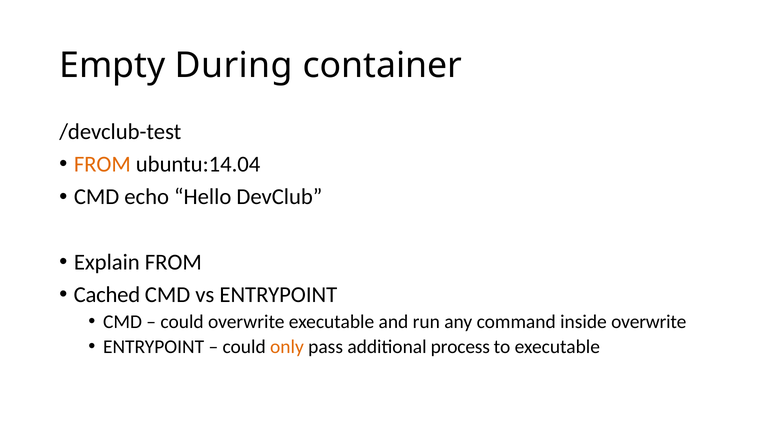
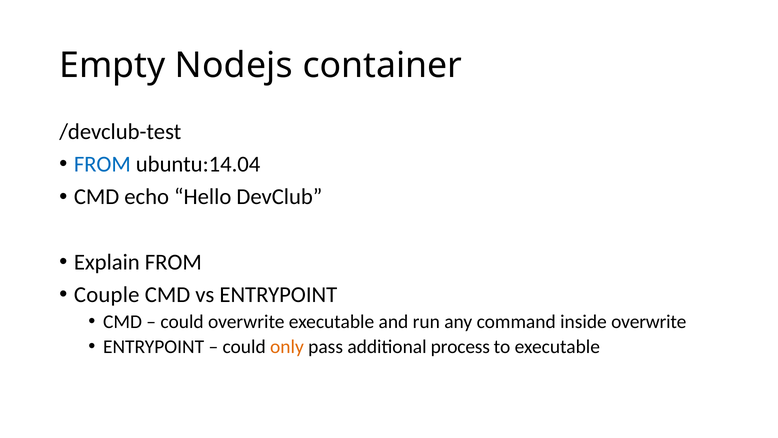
During: During -> Nodejs (234, 65)
FROM colour: orange -> blue (102, 164)
Cached: Cached -> Couple (107, 295)
